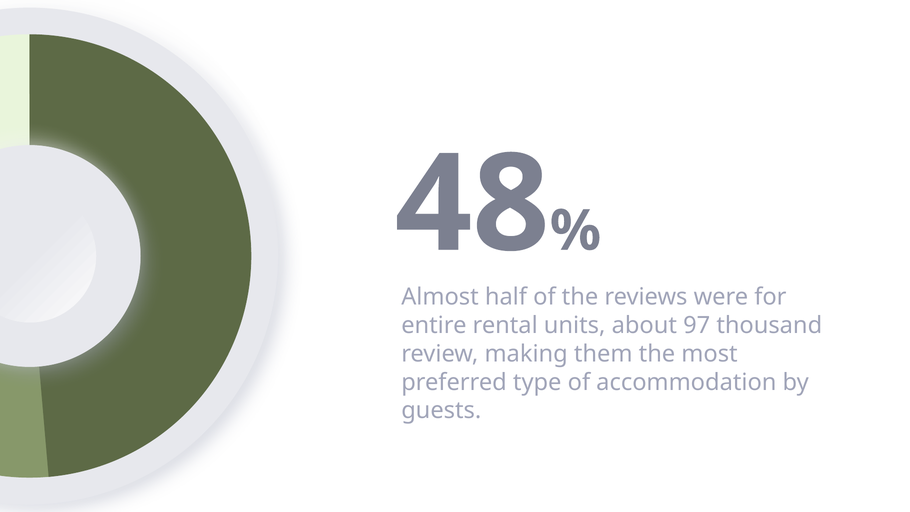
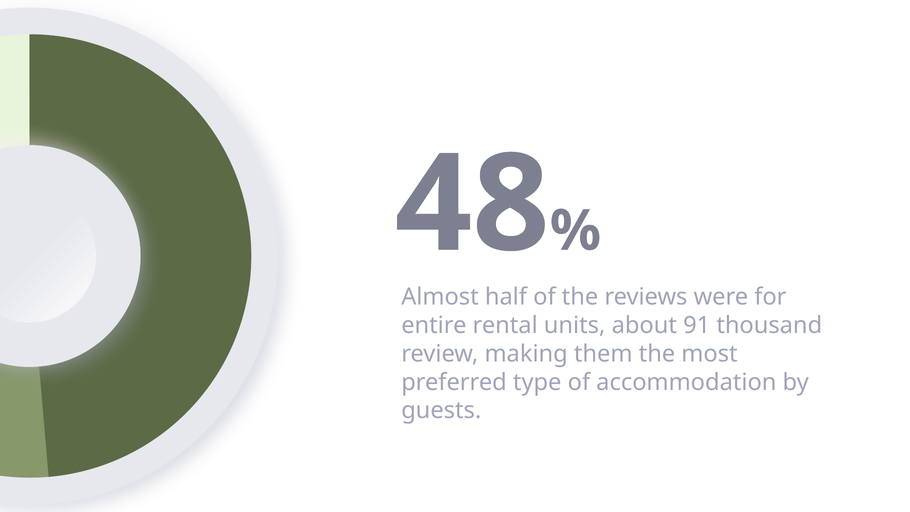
97: 97 -> 91 (697, 325)
